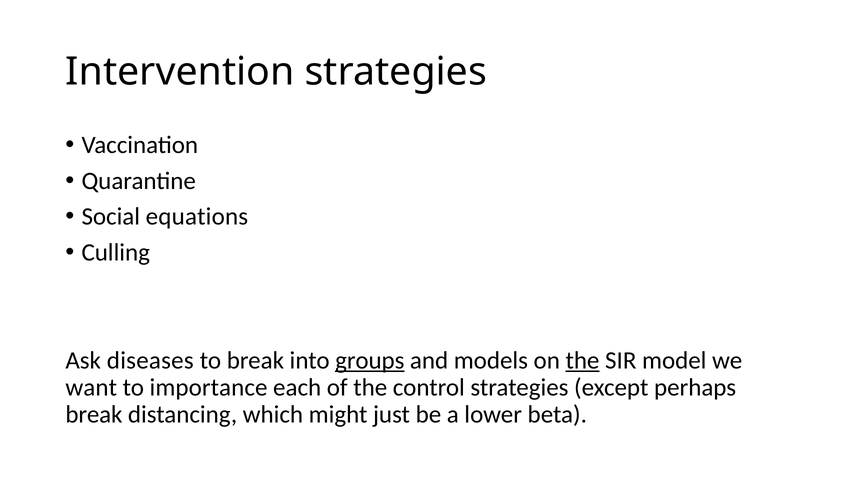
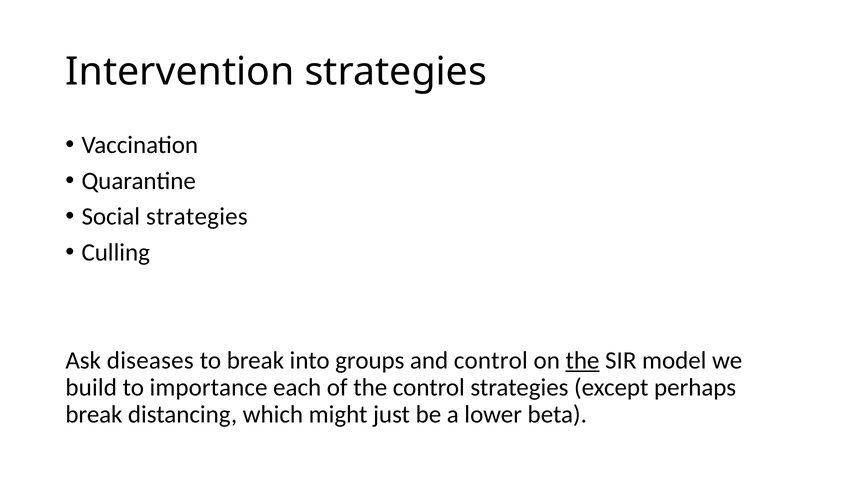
Social equations: equations -> strategies (197, 217)
groups underline: present -> none (370, 361)
and models: models -> control (491, 361)
want: want -> build (91, 388)
